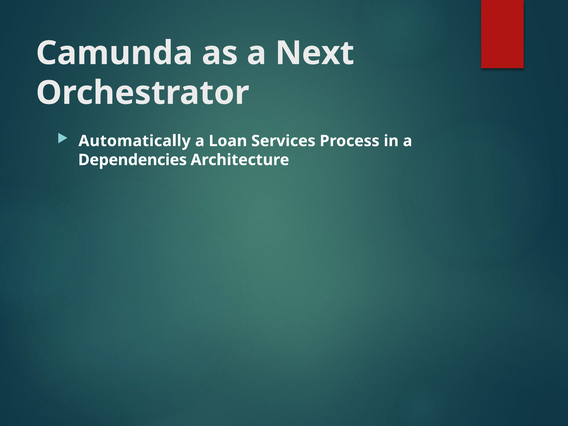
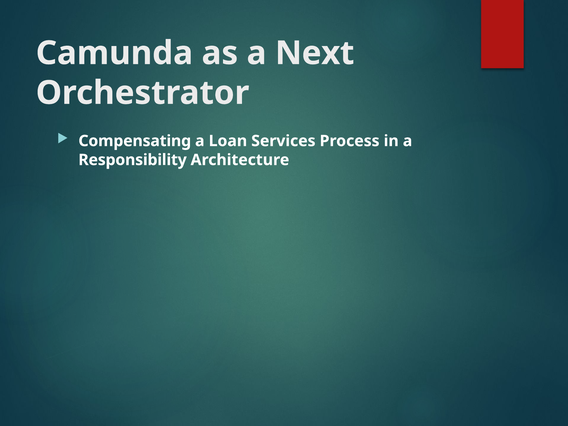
Automatically: Automatically -> Compensating (135, 141)
Dependencies: Dependencies -> Responsibility (133, 160)
